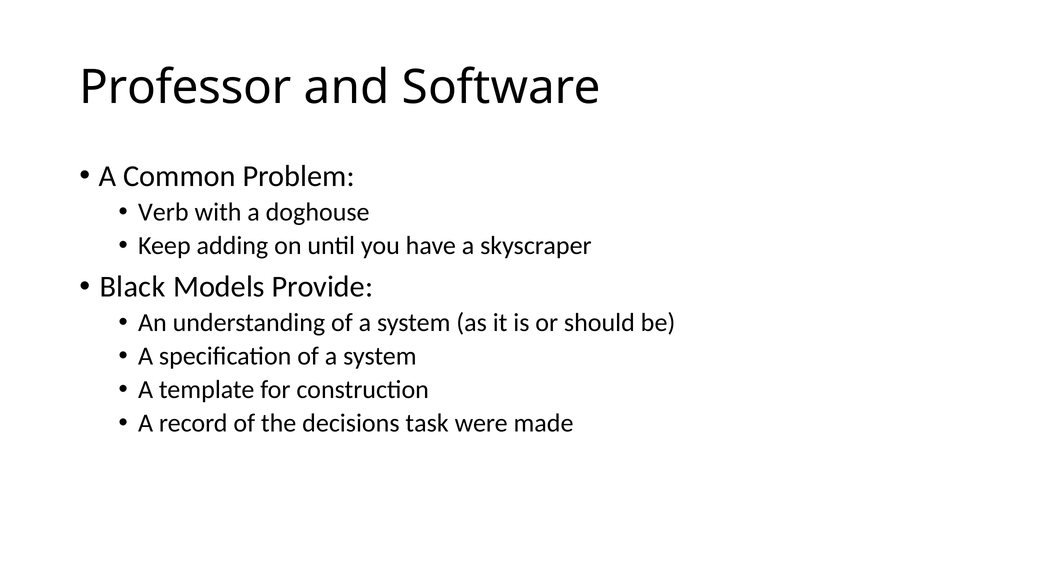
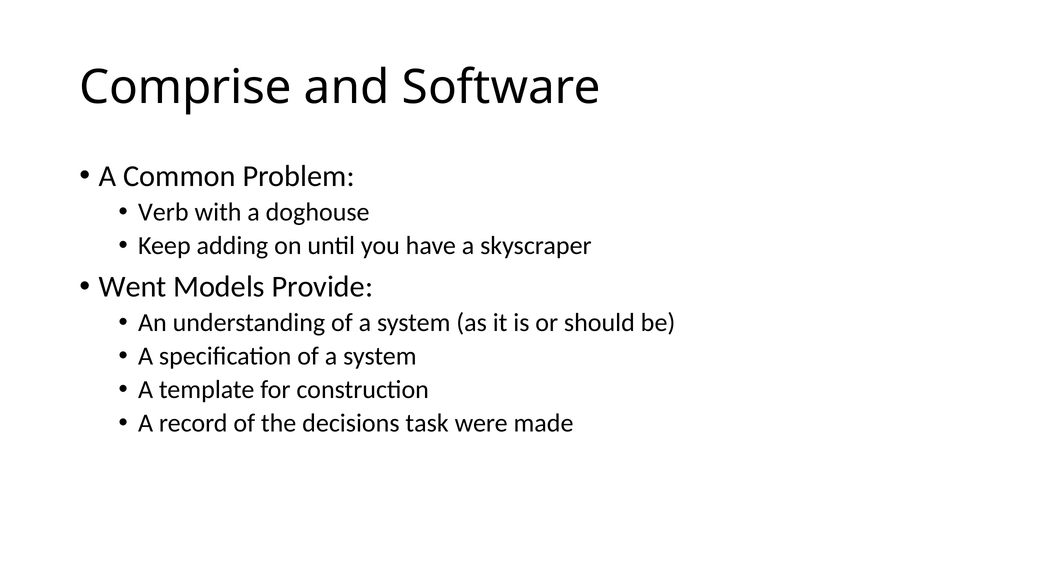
Professor: Professor -> Comprise (186, 88)
Black: Black -> Went (133, 287)
